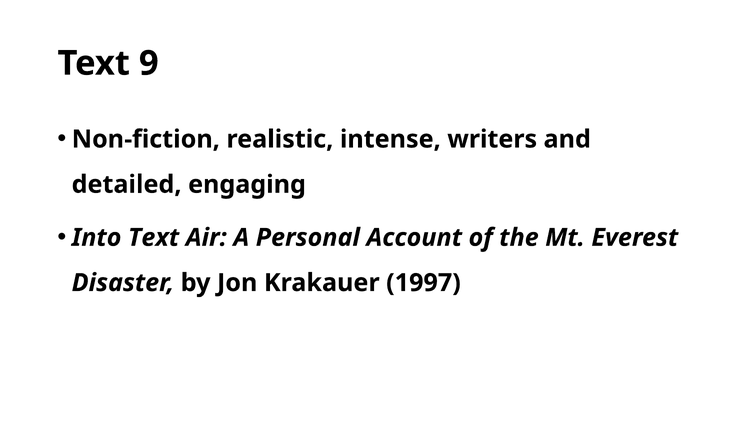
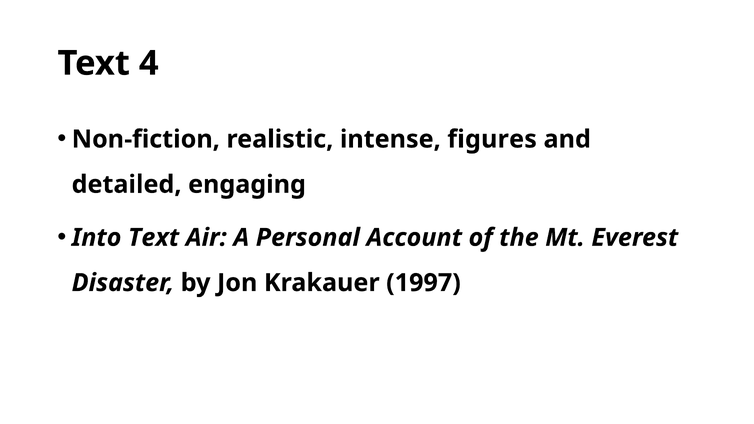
9: 9 -> 4 (149, 63)
writers: writers -> figures (492, 139)
